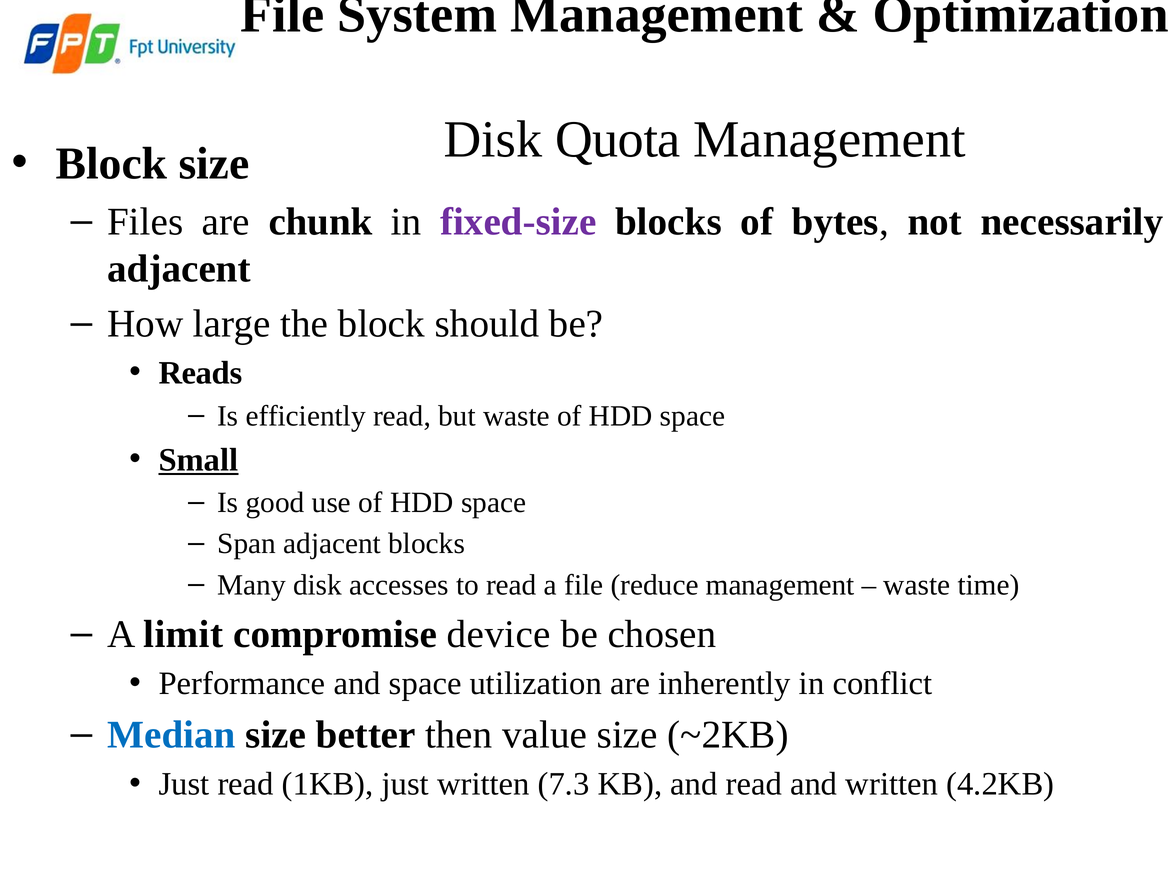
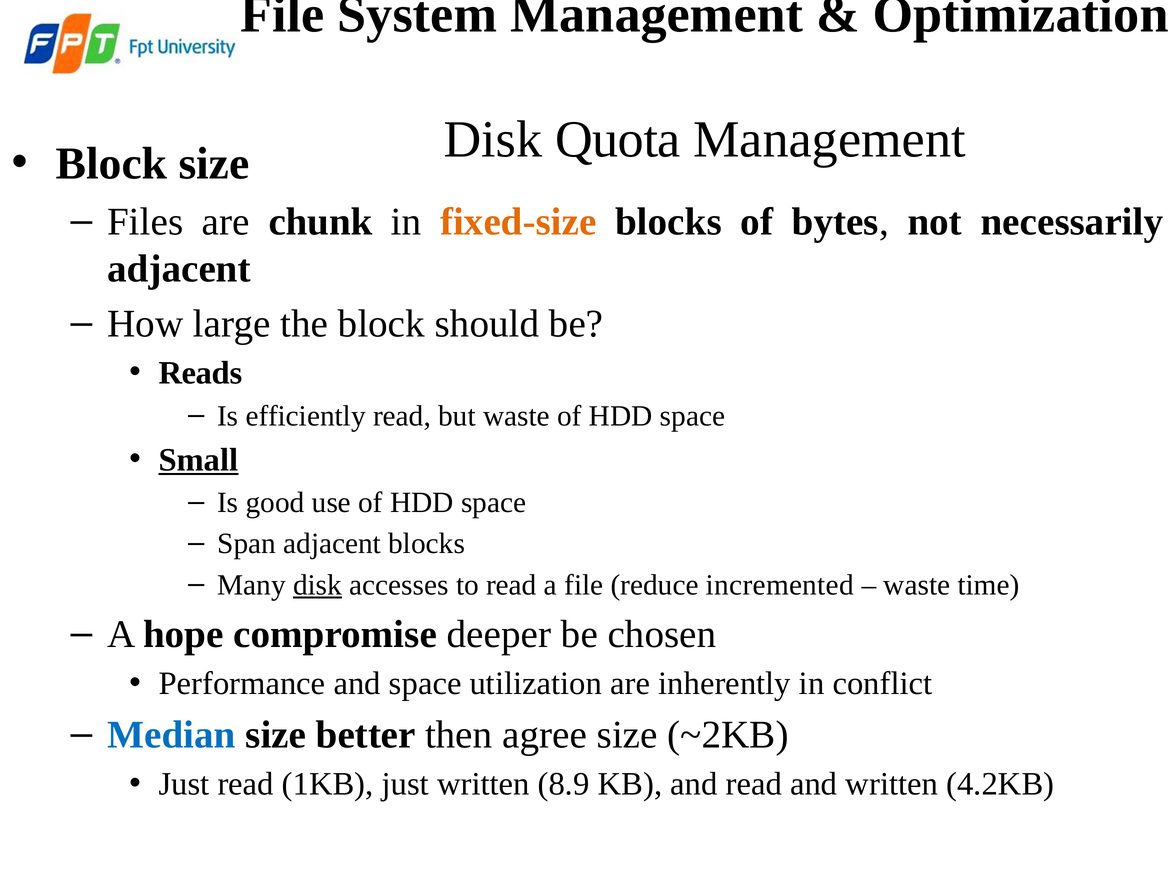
fixed-size colour: purple -> orange (518, 222)
disk underline: none -> present (318, 585)
reduce management: management -> incremented (780, 585)
limit: limit -> hope (183, 635)
device: device -> deeper (499, 635)
value: value -> agree (545, 735)
7.3: 7.3 -> 8.9 (564, 784)
